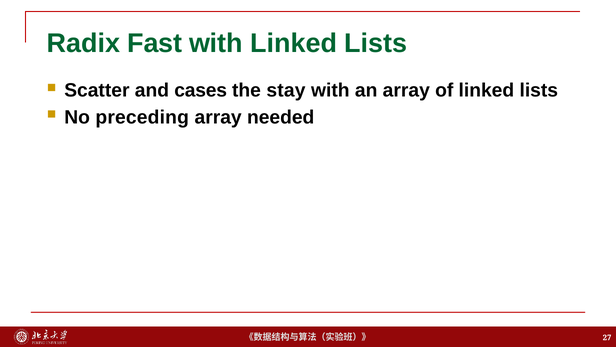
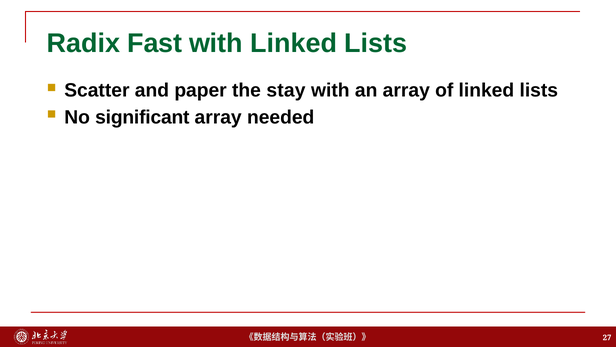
cases: cases -> paper (201, 90)
preceding: preceding -> significant (142, 117)
